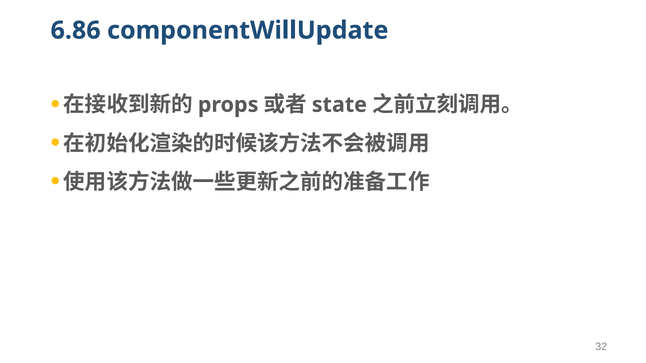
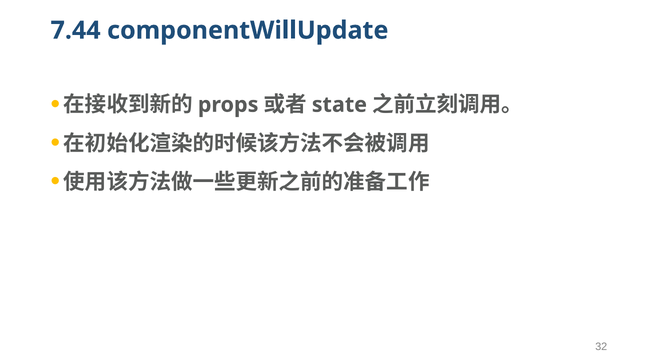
6.86: 6.86 -> 7.44 (76, 30)
